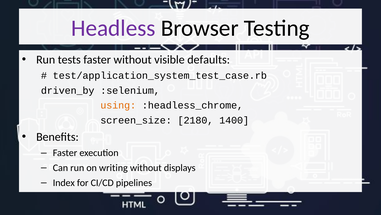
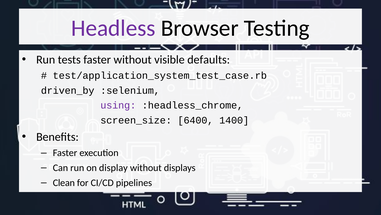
using colour: orange -> purple (118, 105)
2180: 2180 -> 6400 (195, 120)
writing: writing -> display (113, 167)
Index: Index -> Clean (64, 182)
